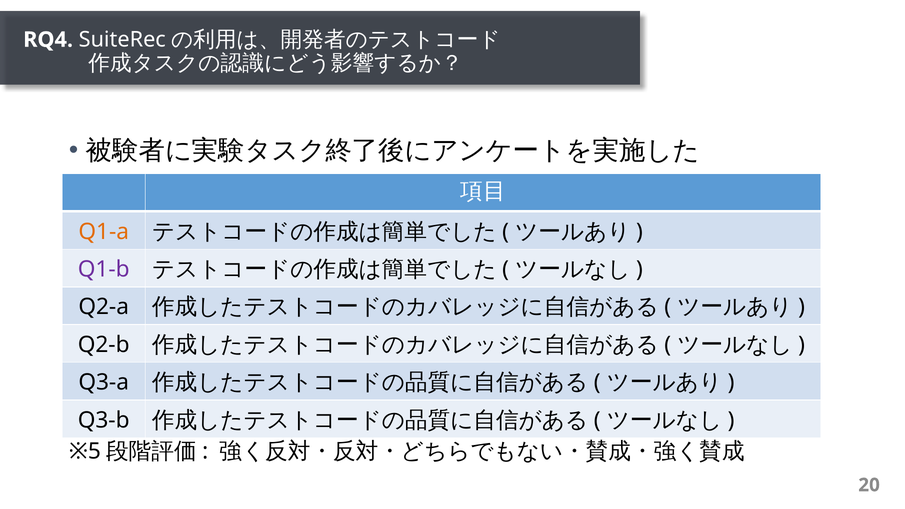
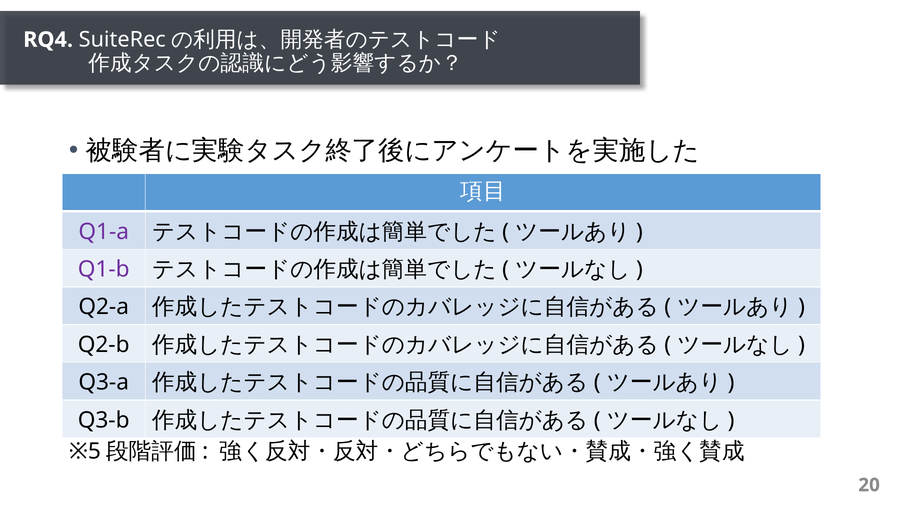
Q1-a colour: orange -> purple (104, 232)
